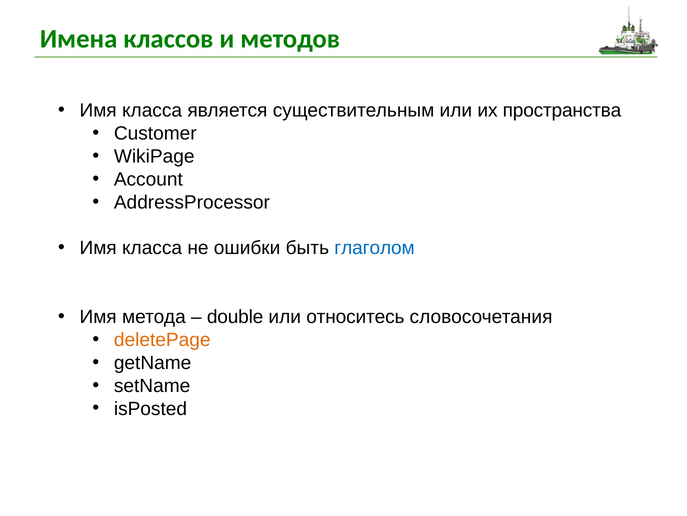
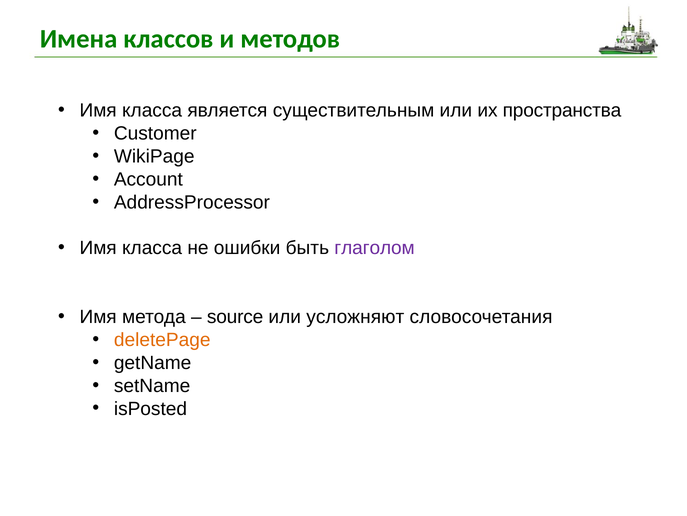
глаголом colour: blue -> purple (375, 248)
double: double -> source (235, 317)
относитесь: относитесь -> усложняют (355, 317)
